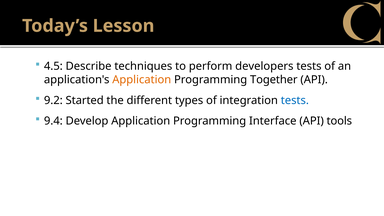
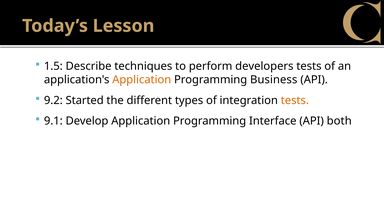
4.5: 4.5 -> 1.5 (53, 66)
Together: Together -> Business (274, 80)
tests colour: blue -> orange (295, 100)
9.4: 9.4 -> 9.1 (53, 121)
tools: tools -> both (339, 121)
